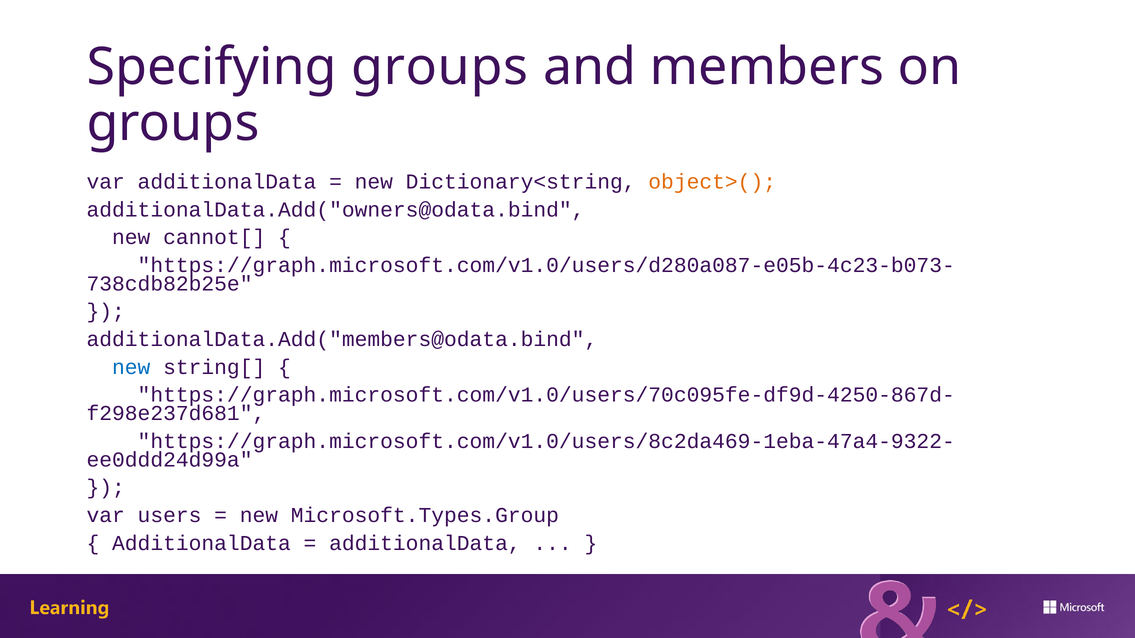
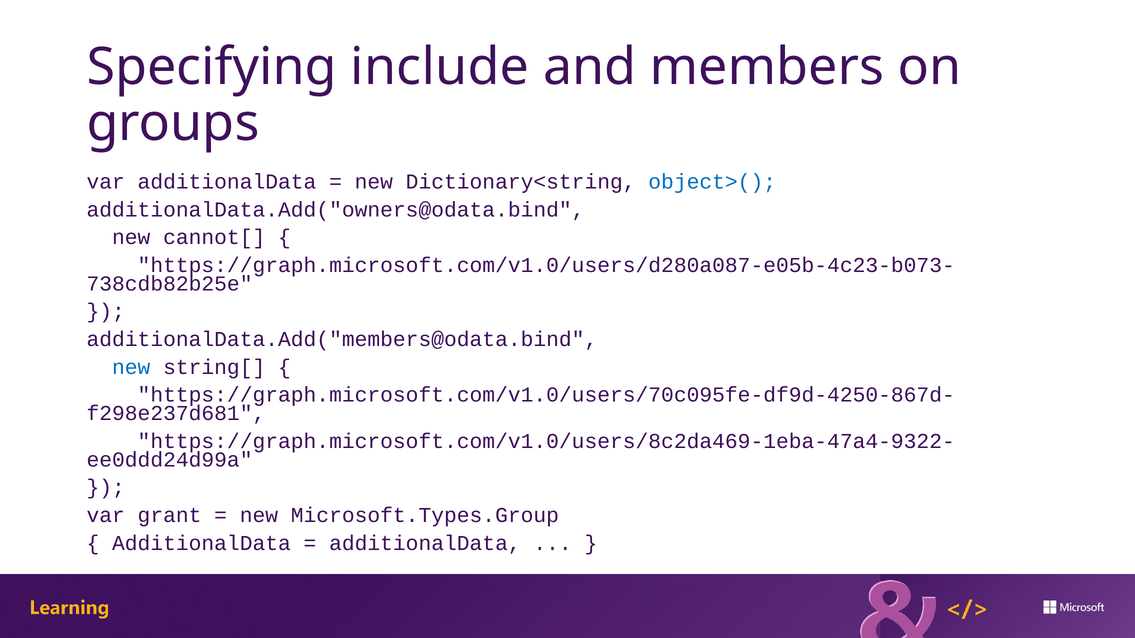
Specifying groups: groups -> include (440, 67)
object>( colour: orange -> blue (712, 182)
users: users -> grant (170, 516)
